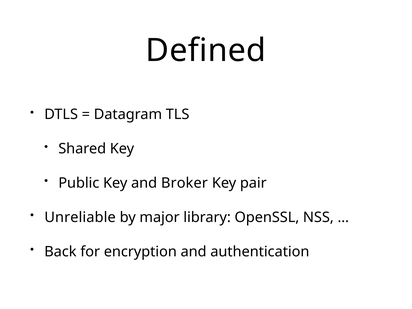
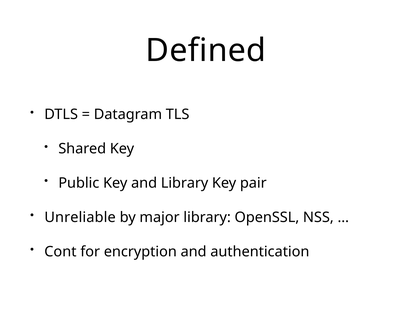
and Broker: Broker -> Library (185, 183)
Back: Back -> Cont (60, 252)
